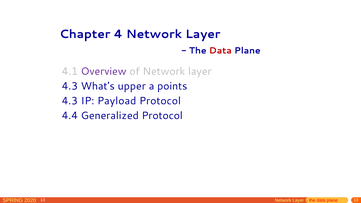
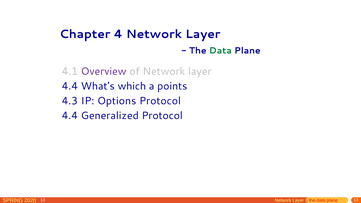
Data colour: red -> green (220, 51)
4.3: 4.3 -> 4.4 (70, 86)
upper: upper -> which (132, 86)
Payload: Payload -> Options (117, 101)
